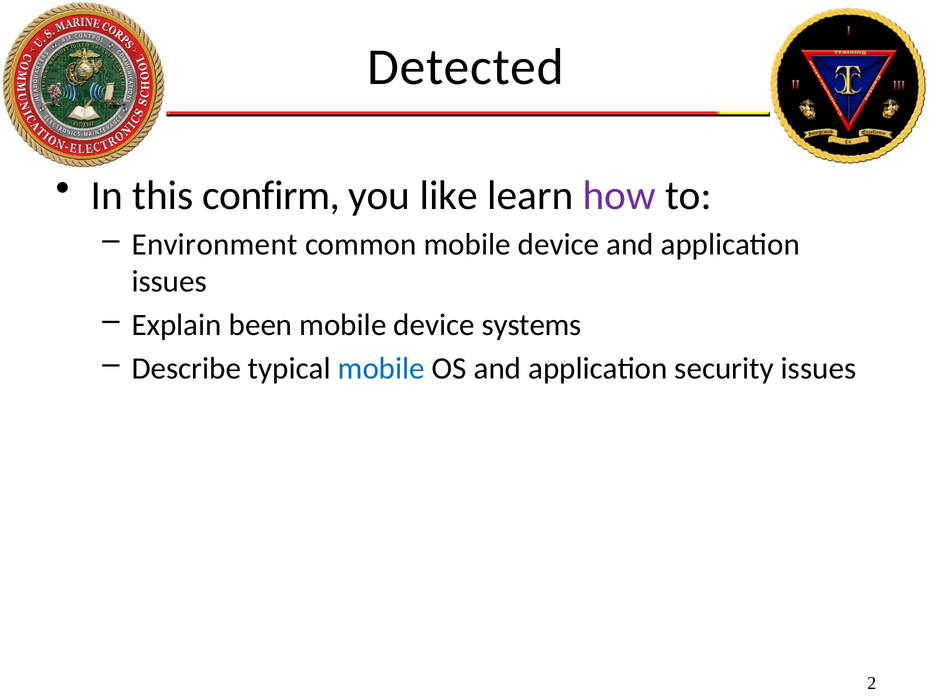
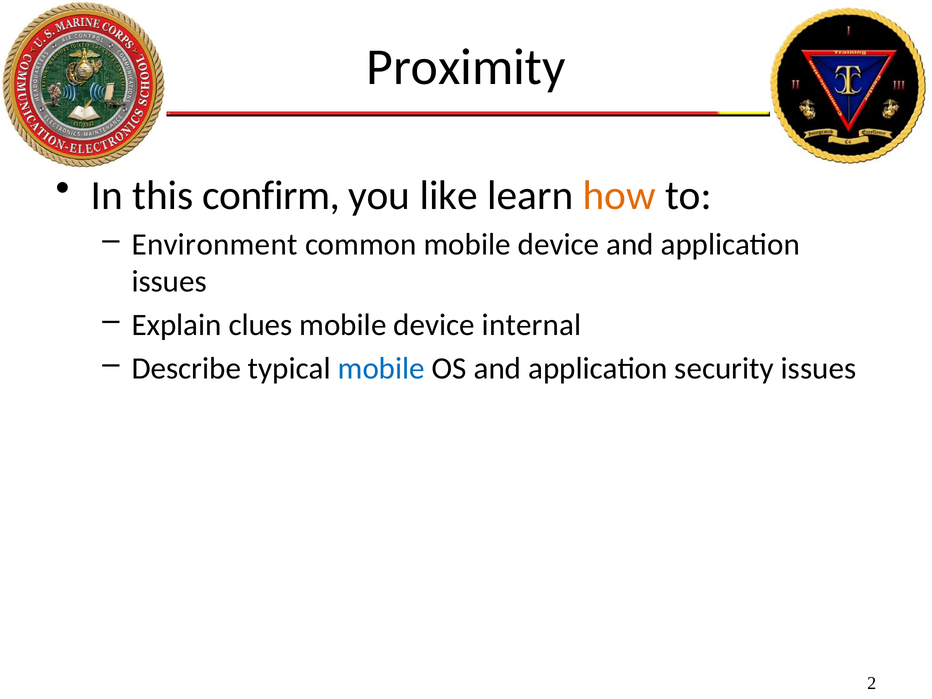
Detected: Detected -> Proximity (466, 67)
how colour: purple -> orange (619, 195)
been: been -> clues (261, 325)
systems: systems -> internal (532, 325)
